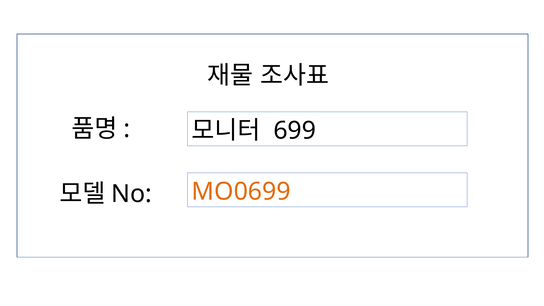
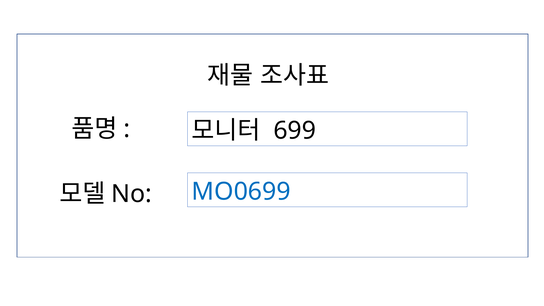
MO0699 colour: orange -> blue (241, 192)
